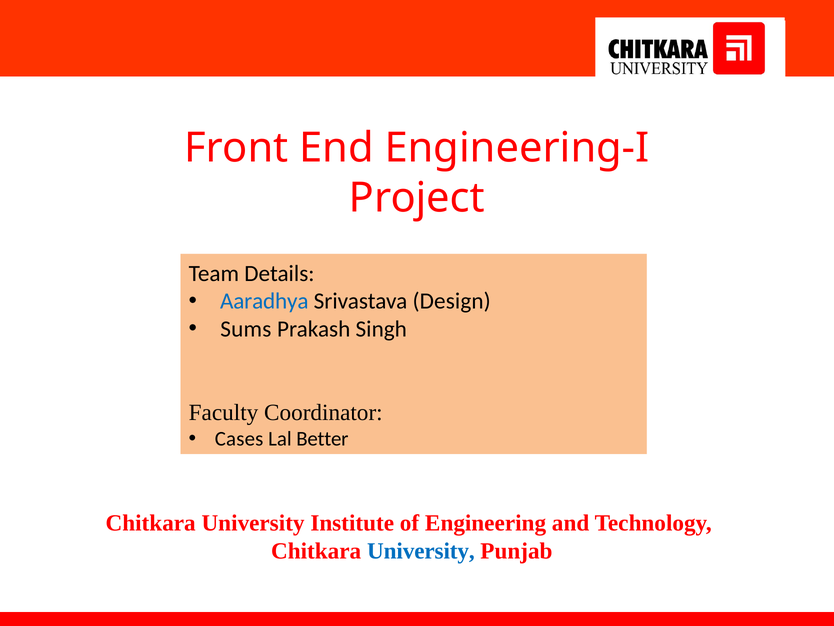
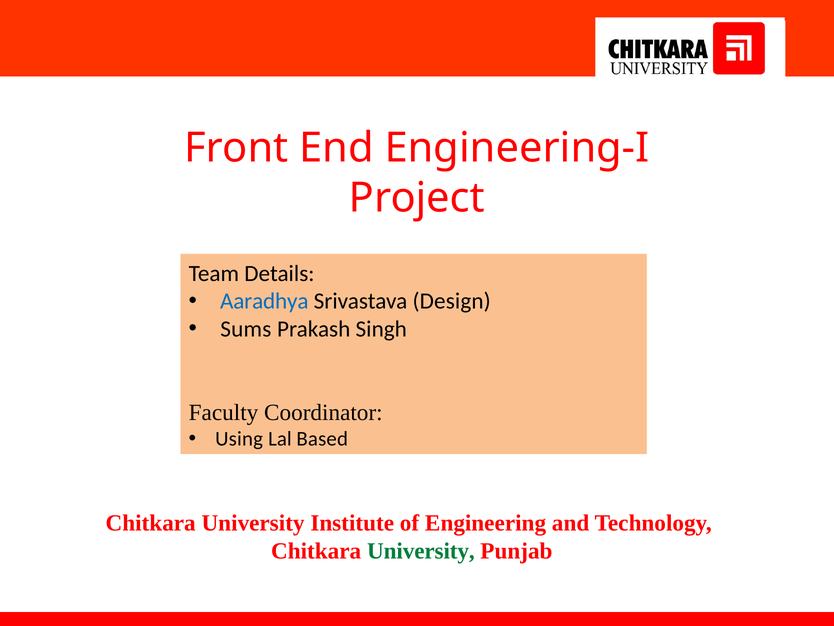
Cases: Cases -> Using (239, 439)
Better: Better -> Based (322, 439)
University colour: blue -> green (421, 551)
